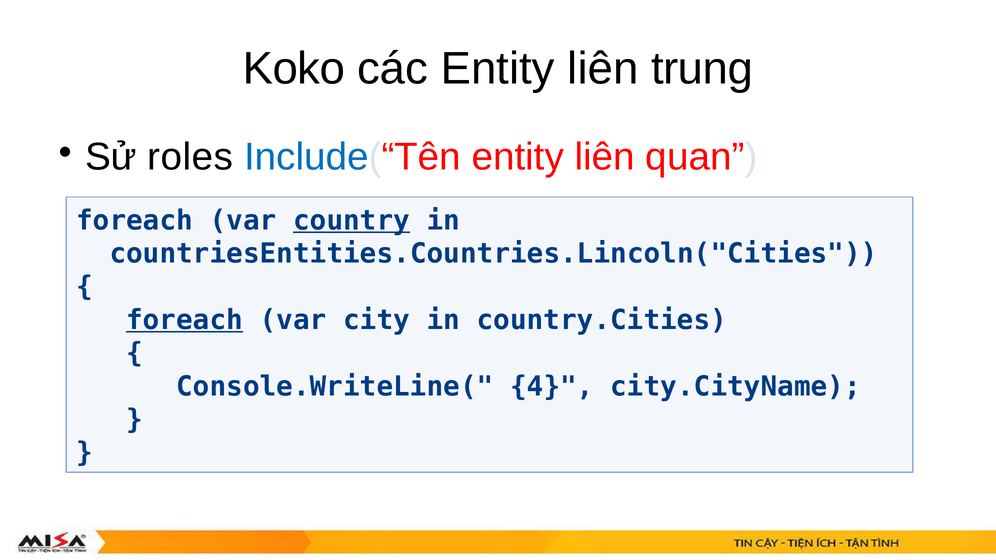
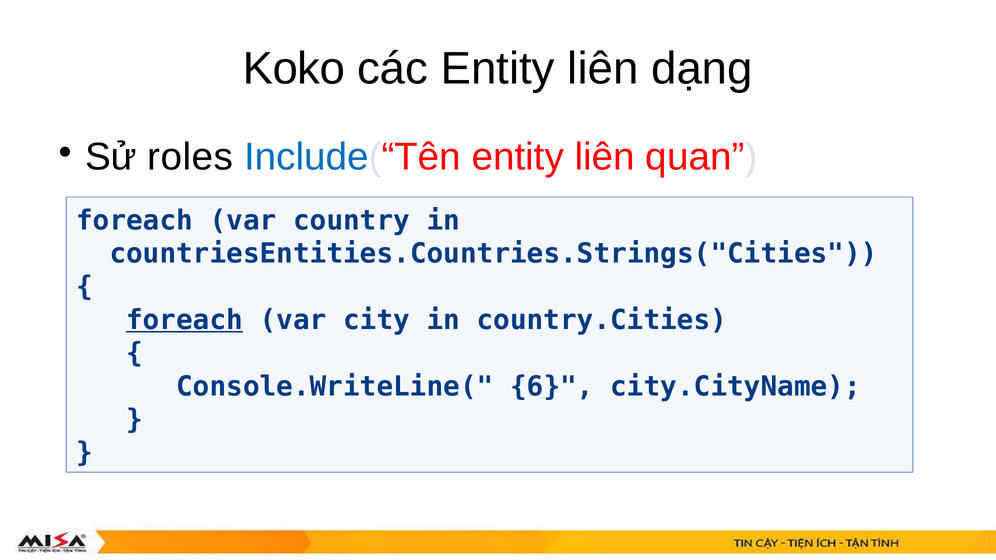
trung: trung -> dạng (702, 69)
country underline: present -> none (352, 221)
countriesEntities.Countries.Lincoln("Cities: countriesEntities.Countries.Lincoln("Cities -> countriesEntities.Countries.Strings("Cities (493, 254)
4: 4 -> 6 (552, 387)
